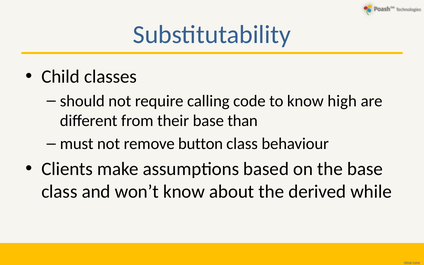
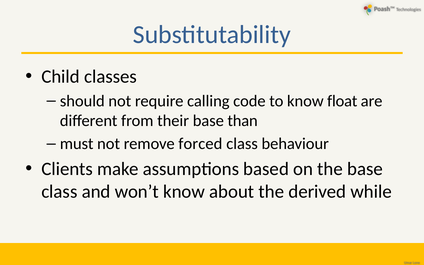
high: high -> float (342, 101)
button: button -> forced (200, 144)
